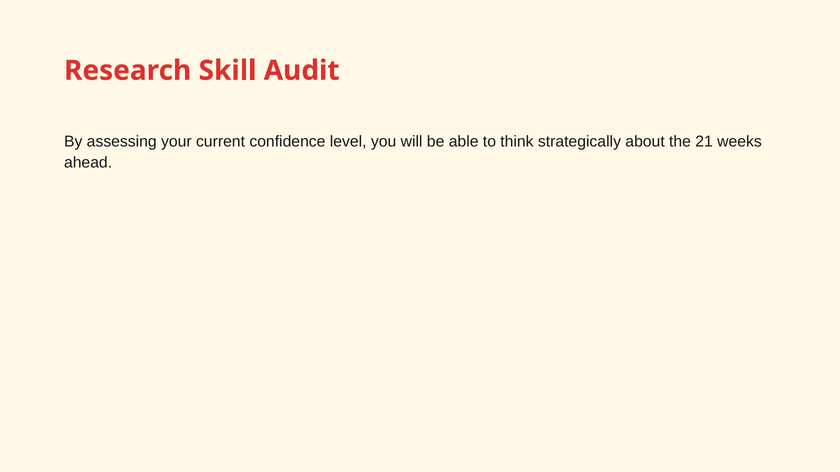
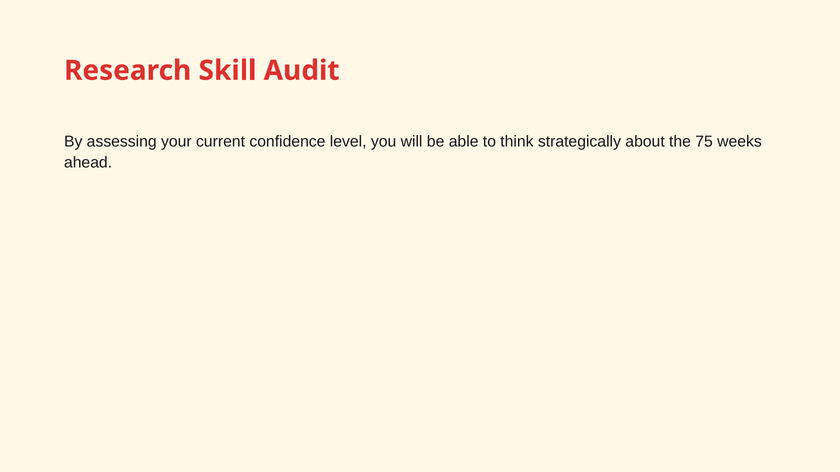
21: 21 -> 75 (704, 142)
